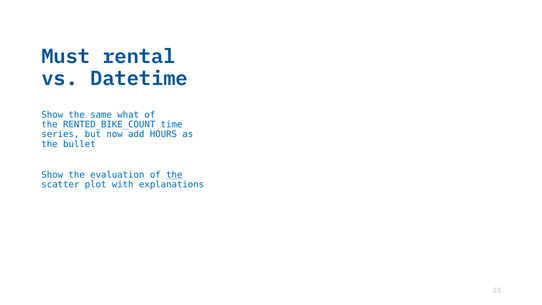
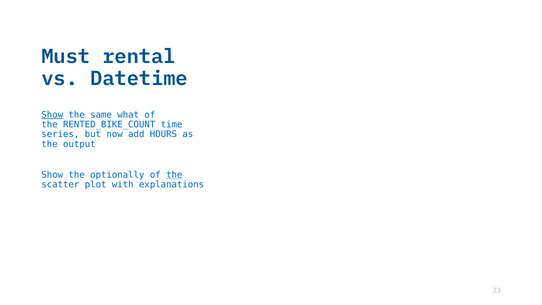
Show underline: none -> present (52, 115)
bullet: bullet -> output (79, 144)
evaluation: evaluation -> optionally (117, 175)
